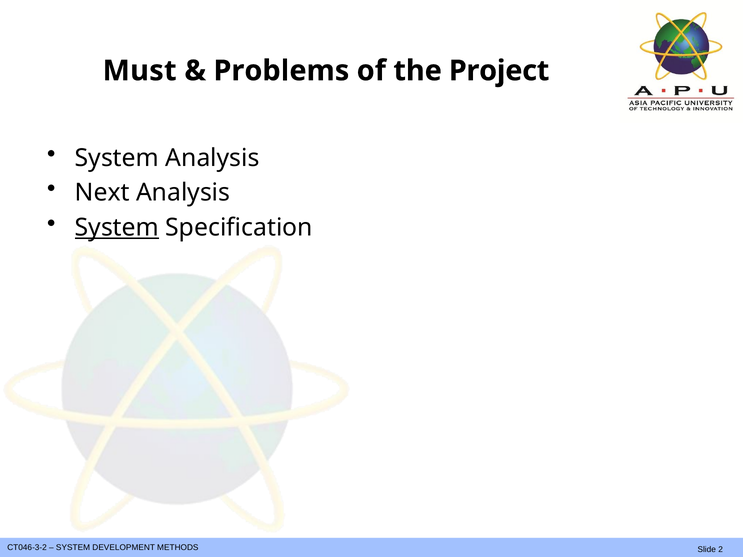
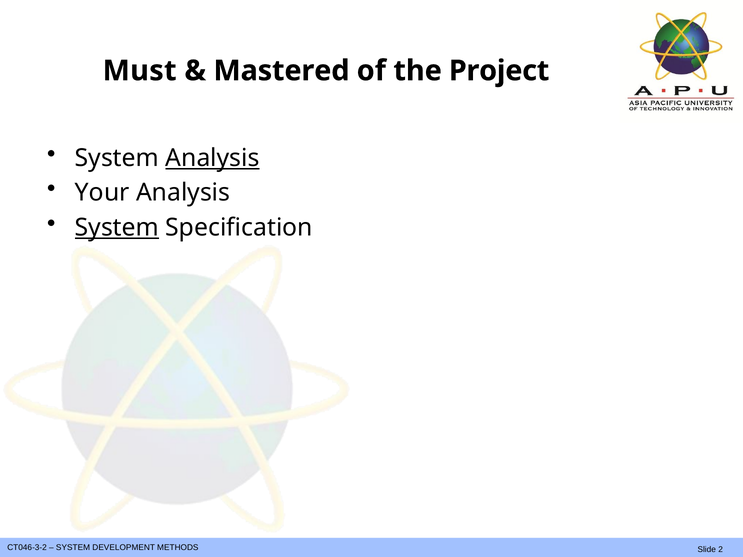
Problems: Problems -> Mastered (281, 71)
Analysis underline: none -> present (212, 158)
Next: Next -> Your (102, 193)
